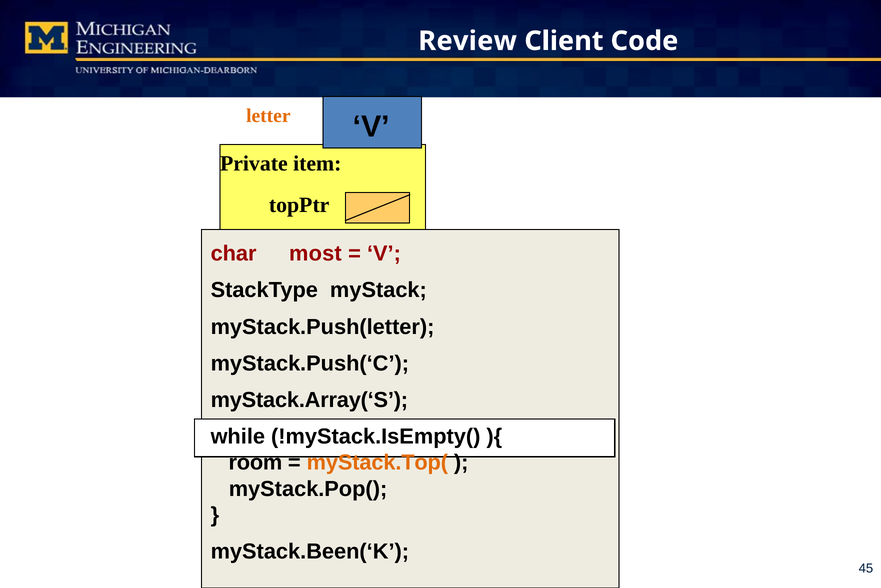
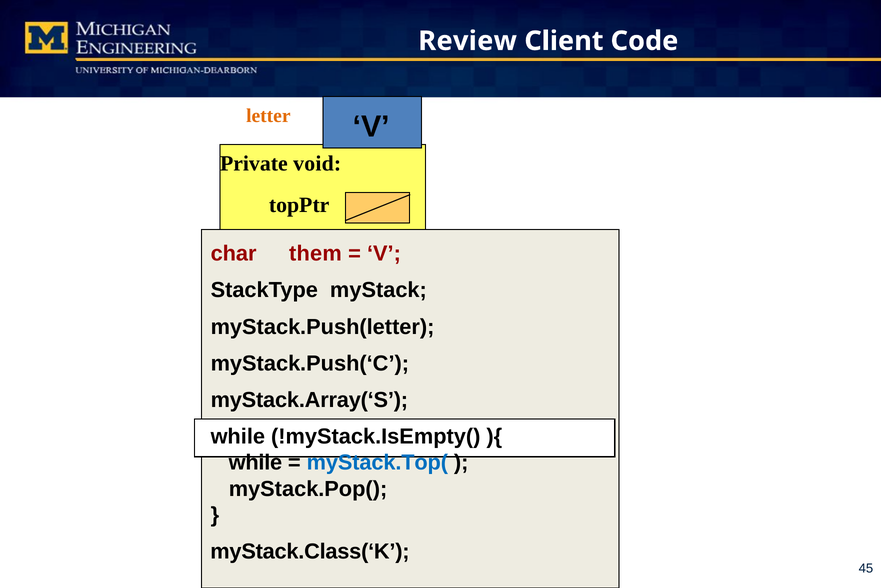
item: item -> void (317, 163)
most: most -> them (315, 253)
room: room -> while (255, 462)
myStack.Top( colour: orange -> blue (377, 462)
myStack.Been(‘K: myStack.Been(‘K -> myStack.Class(‘K (310, 551)
